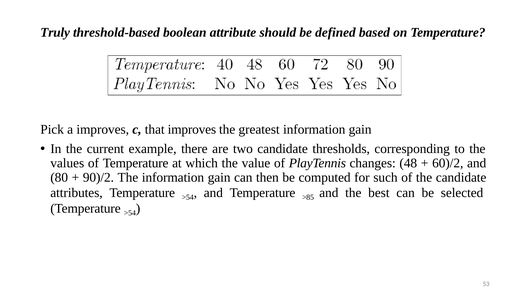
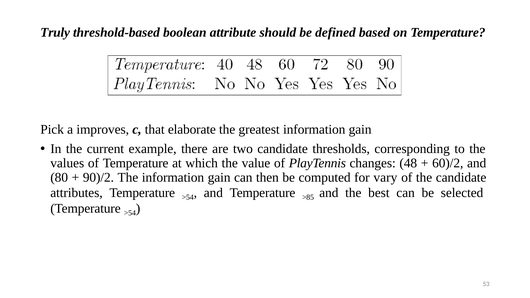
that improves: improves -> elaborate (192, 129)
such: such -> vary (385, 178)
